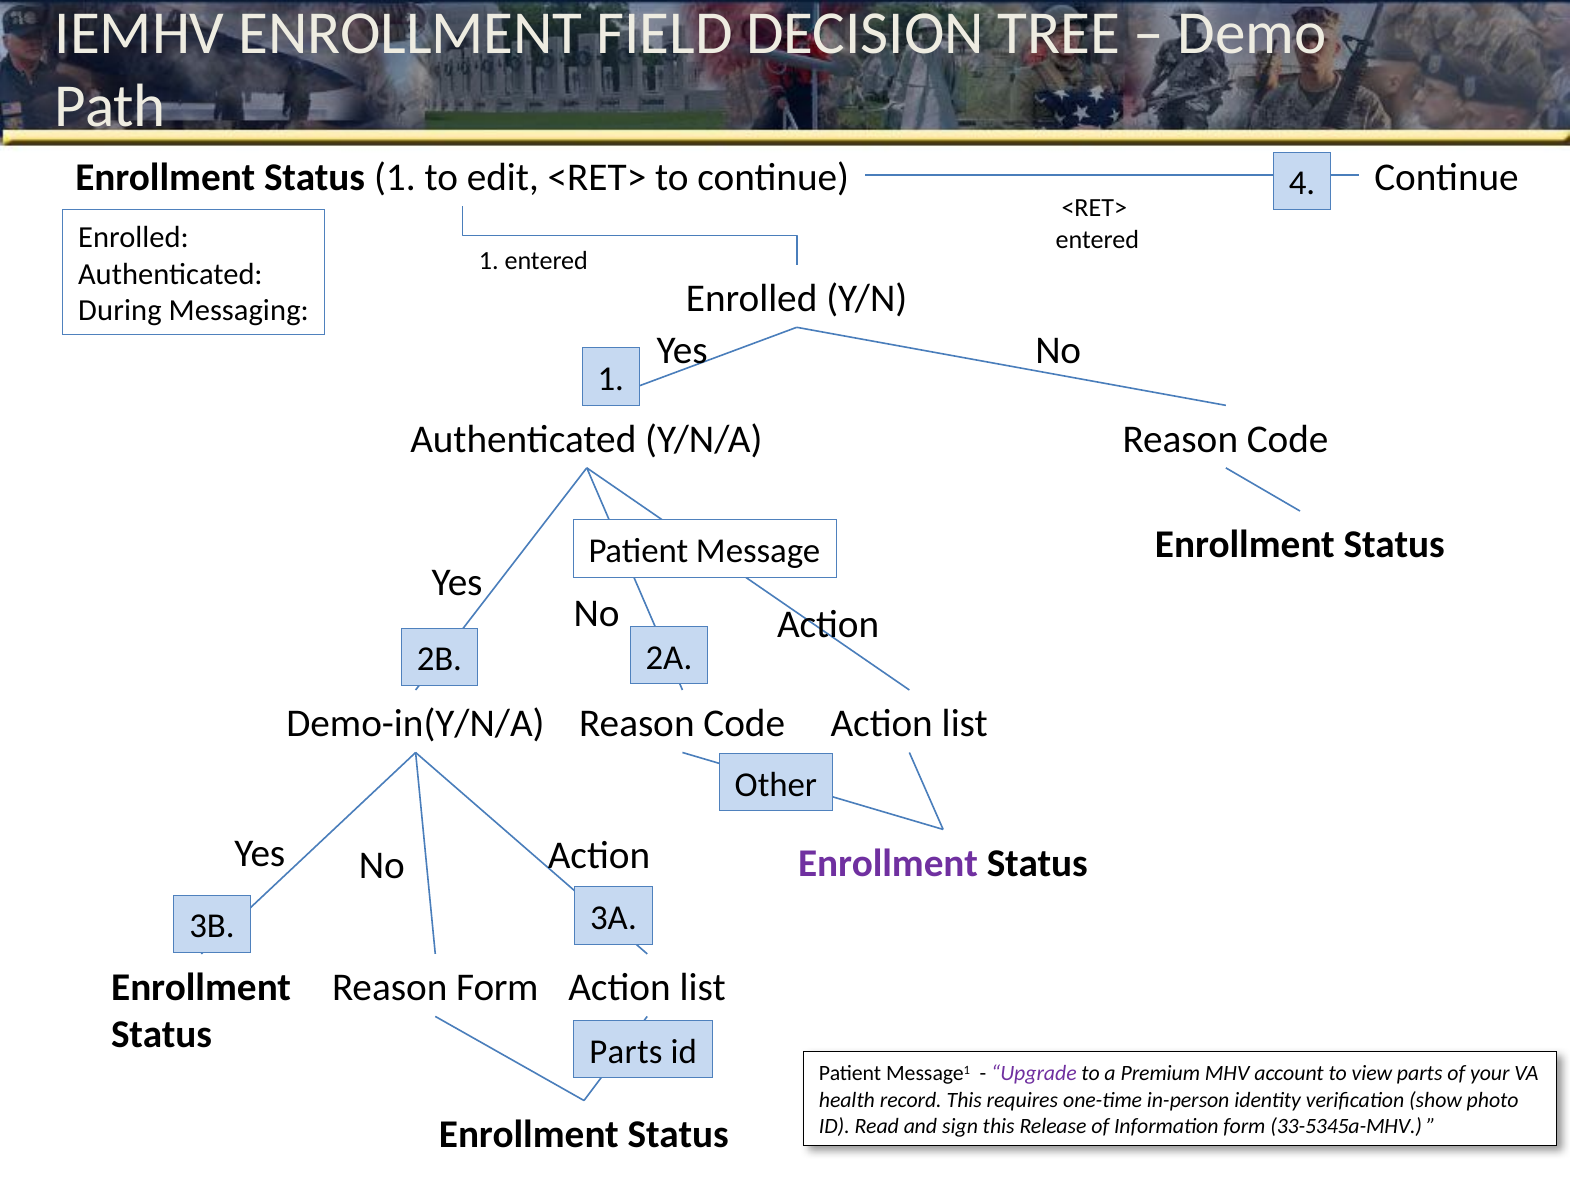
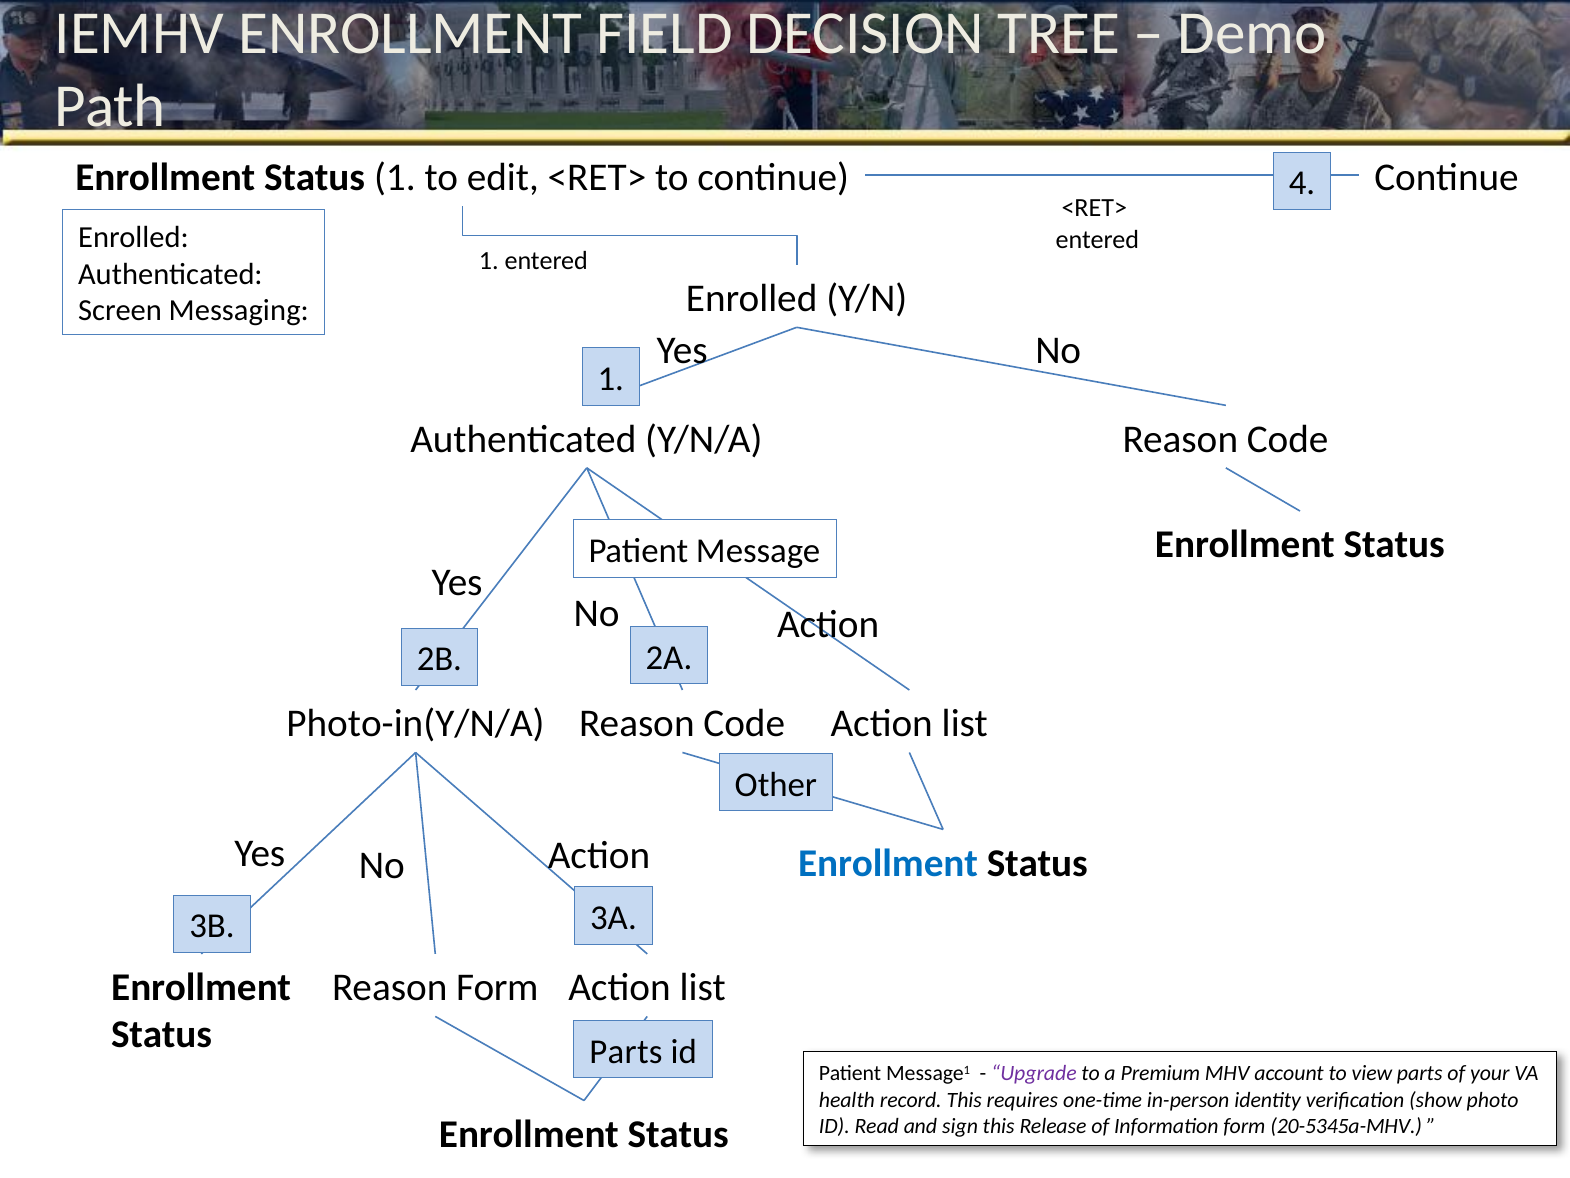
During: During -> Screen (120, 311)
Demo-in(Y/N/A: Demo-in(Y/N/A -> Photo-in(Y/N/A (415, 724)
Enrollment colour: purple -> blue (888, 863)
33-5345a-MHV: 33-5345a-MHV -> 20-5345a-MHV (1346, 1126)
